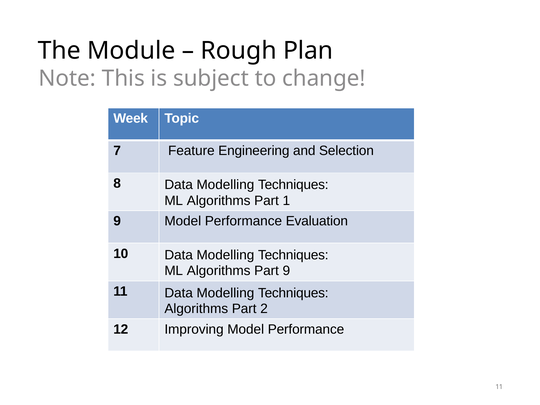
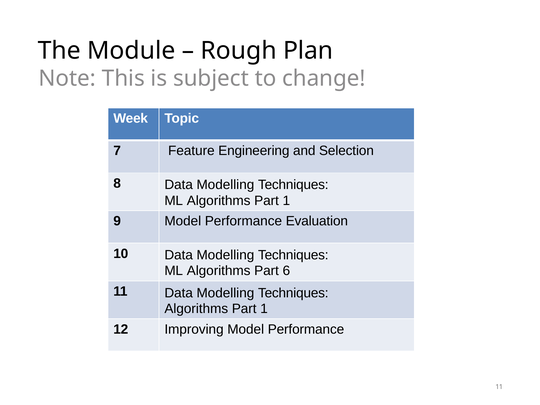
Part 9: 9 -> 6 (286, 271)
2: 2 -> 1 (264, 309)
